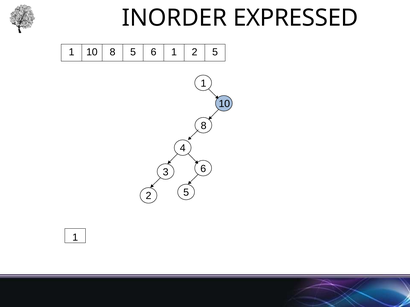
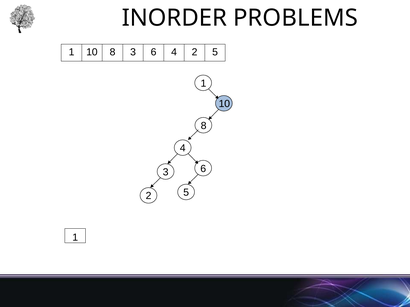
EXPRESSED: EXPRESSED -> PROBLEMS (296, 18)
8 5: 5 -> 3 (133, 52)
6 1: 1 -> 4 (174, 52)
